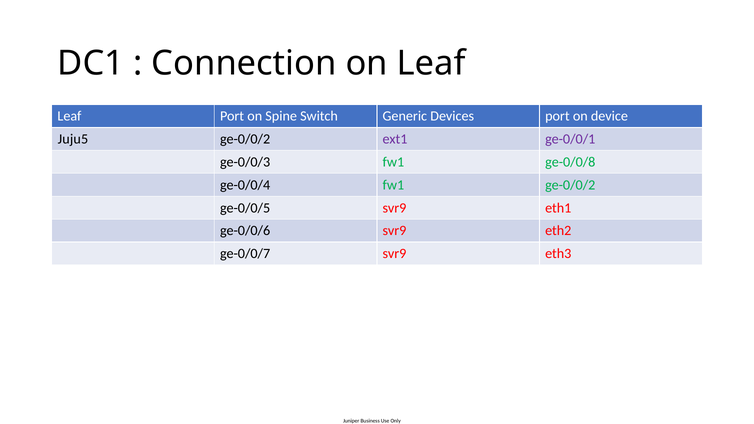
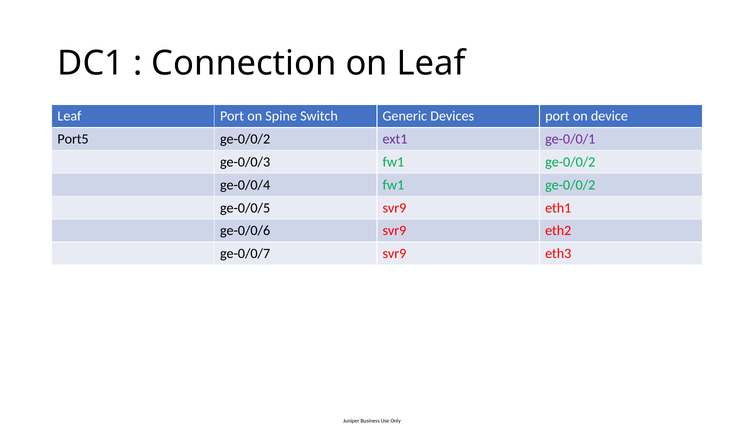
Juju5: Juju5 -> Port5 (73, 139)
ge-0/0/3 fw1 ge-0/0/8: ge-0/0/8 -> ge-0/0/2 (570, 162)
